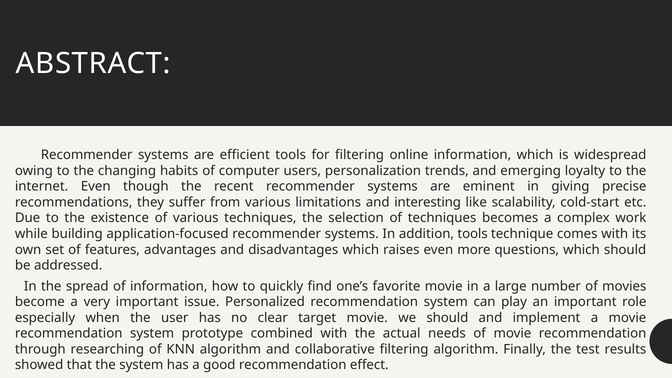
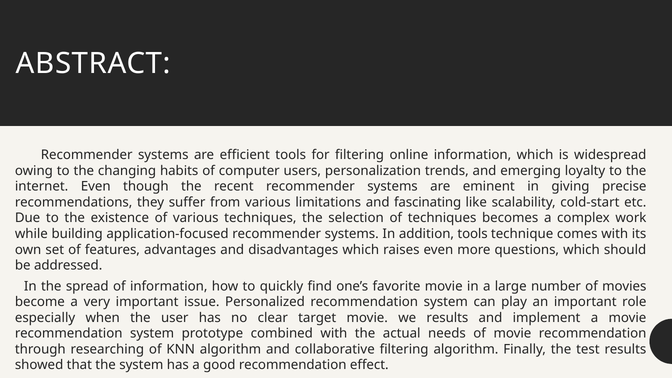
interesting: interesting -> fascinating (428, 202)
we should: should -> results (447, 318)
